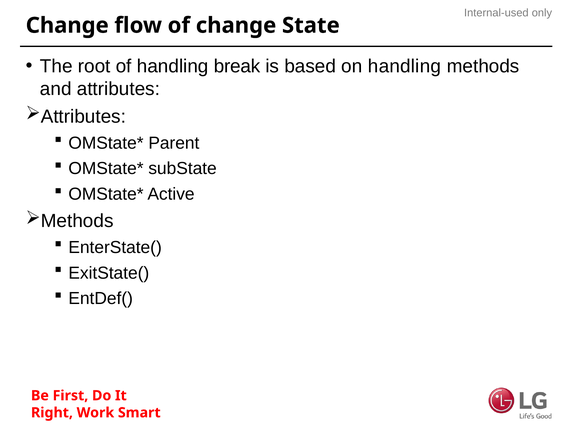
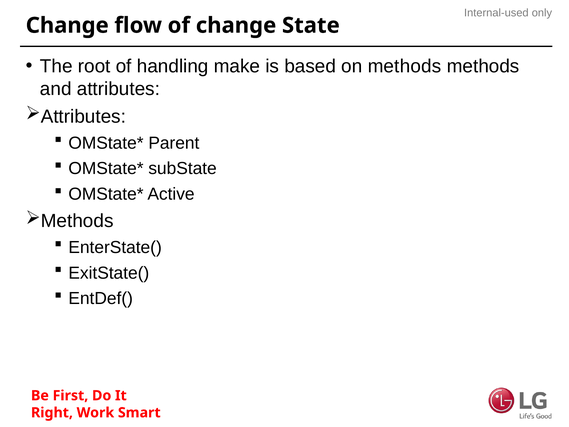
break: break -> make (237, 66)
on handling: handling -> methods (404, 66)
